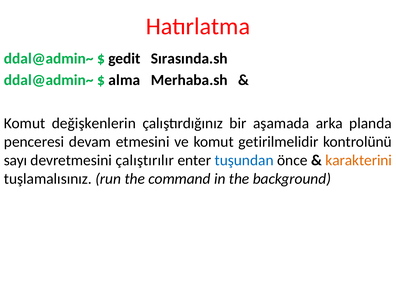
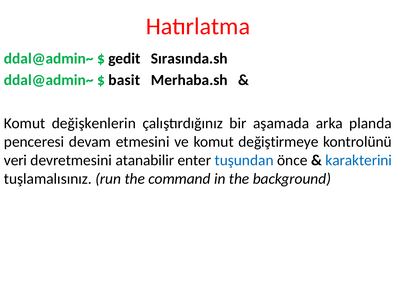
alma: alma -> basit (124, 80)
getirilmelidir: getirilmelidir -> değiştirmeye (278, 142)
sayı: sayı -> veri (15, 160)
çalıştırılır: çalıştırılır -> atanabilir (145, 160)
karakterini colour: orange -> blue (359, 160)
